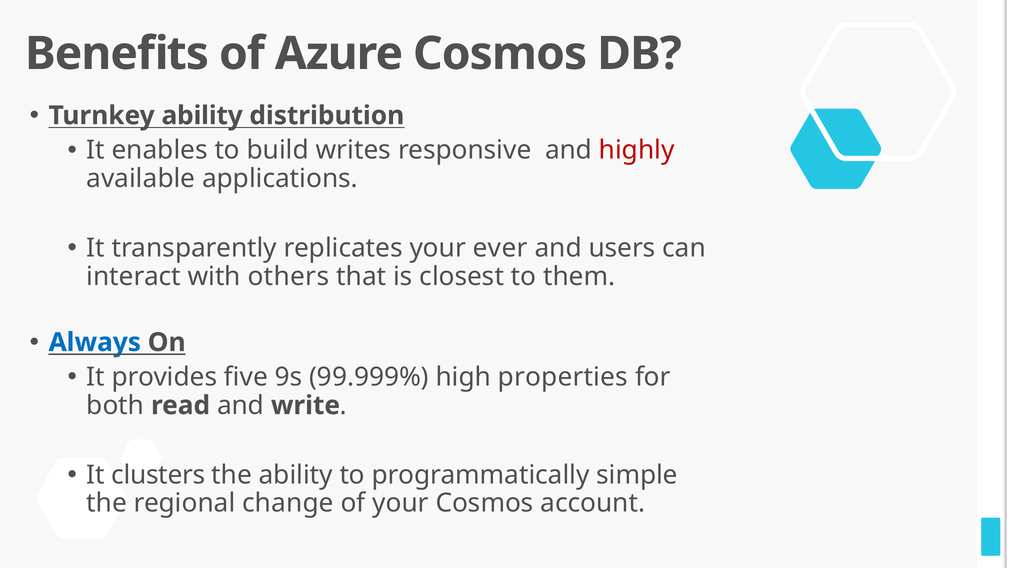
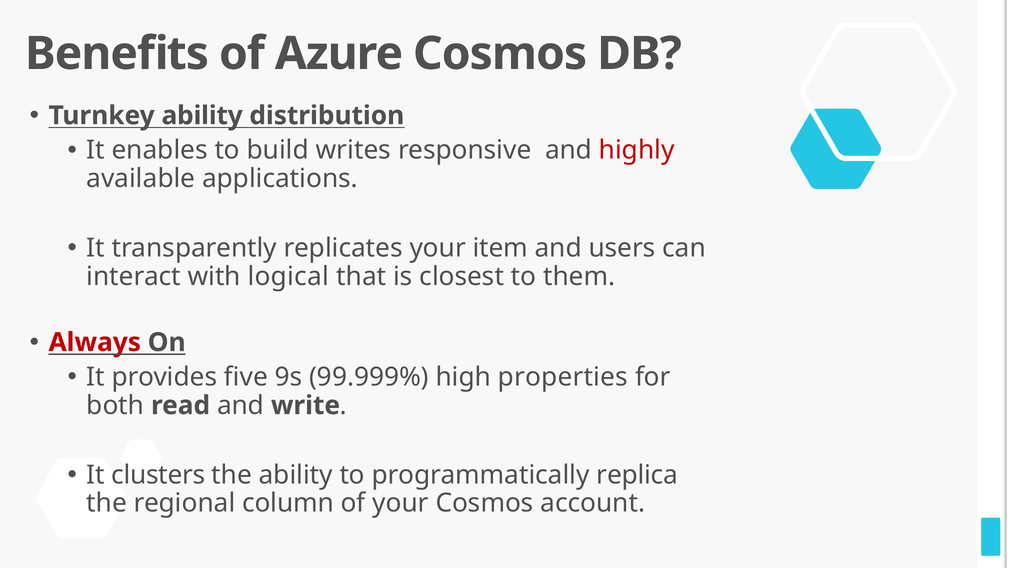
ever: ever -> item (500, 248)
others: others -> logical (288, 277)
Always colour: blue -> red (95, 342)
simple: simple -> replica (637, 475)
change: change -> column (288, 503)
